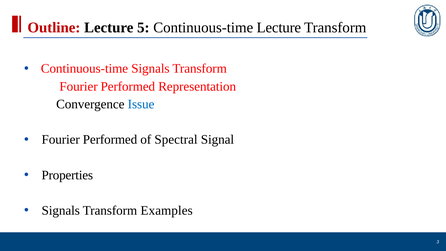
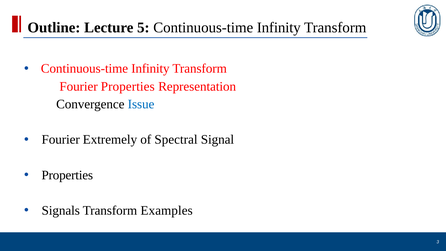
Outline colour: red -> black (54, 27)
5 Continuous-time Lecture: Lecture -> Infinity (279, 27)
Signals: Signals -> Infinity (150, 69)
Performed: Performed -> Properties (128, 86)
Performed: Performed -> Extremely (110, 140)
